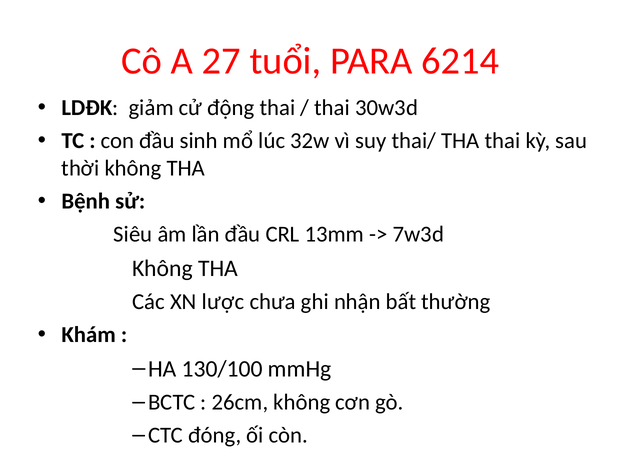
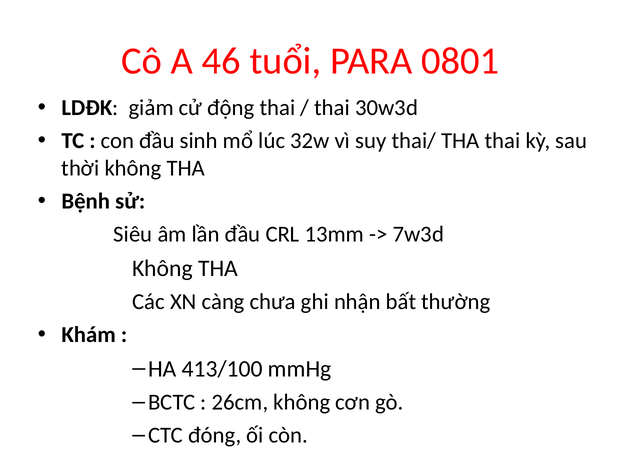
27: 27 -> 46 (221, 61)
6214: 6214 -> 0801 (460, 61)
lược: lược -> càng (223, 301)
130/100: 130/100 -> 413/100 (222, 368)
